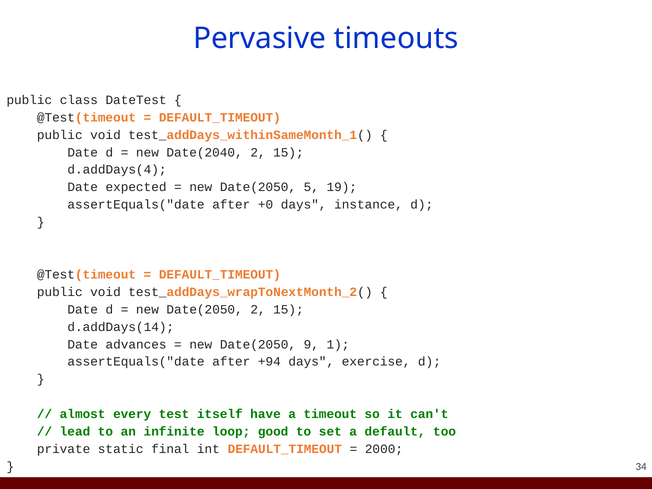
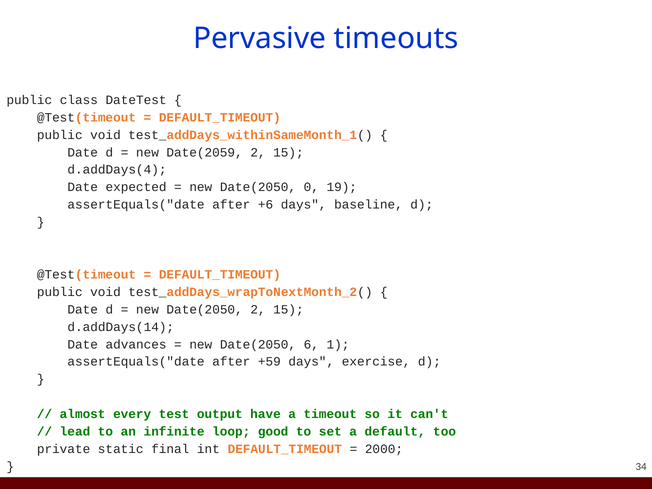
Date(2040: Date(2040 -> Date(2059 (205, 152)
5: 5 -> 0 (311, 187)
+0: +0 -> +6 (266, 205)
instance: instance -> baseline (368, 205)
9: 9 -> 6 (311, 344)
+94: +94 -> +59 (269, 362)
itself: itself -> output (220, 414)
